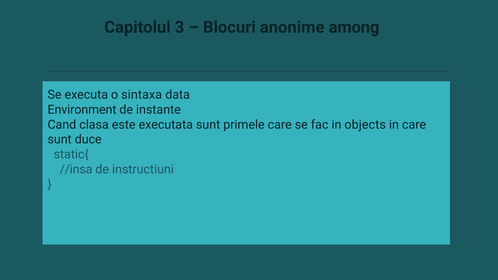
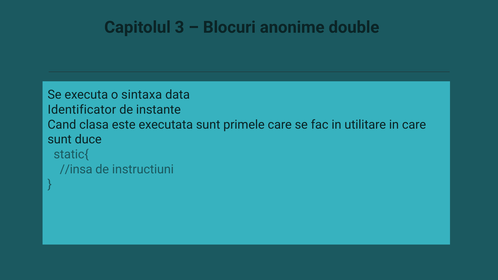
among: among -> double (354, 27)
Environment: Environment -> Identificator (82, 110)
objects: objects -> utilitare (365, 125)
